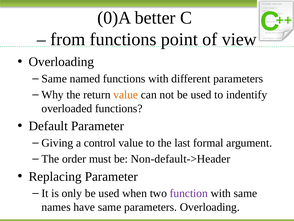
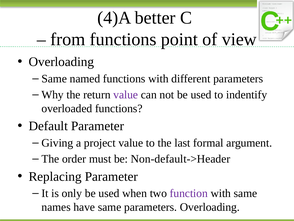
0)A: 0)A -> 4)A (114, 18)
value colour: orange -> purple (126, 95)
control: control -> project (100, 143)
